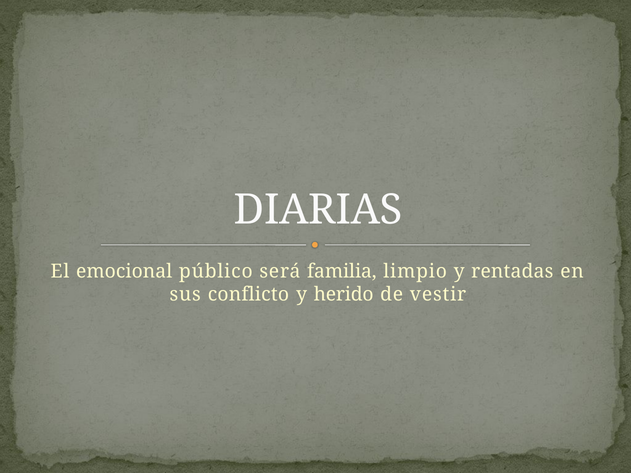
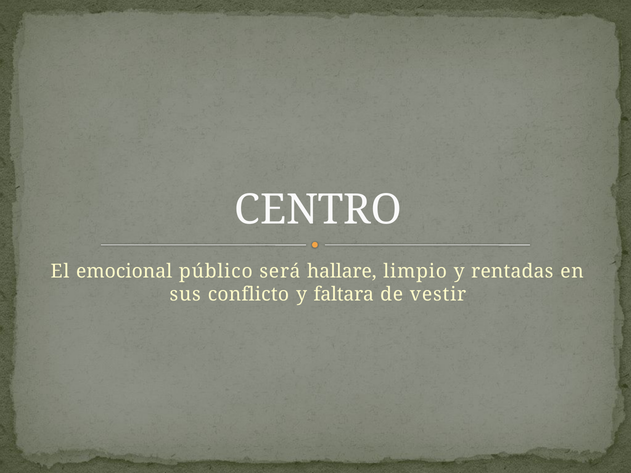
DIARIAS: DIARIAS -> CENTRO (318, 210)
familia: familia -> hallare (342, 271)
herido: herido -> faltara (344, 294)
